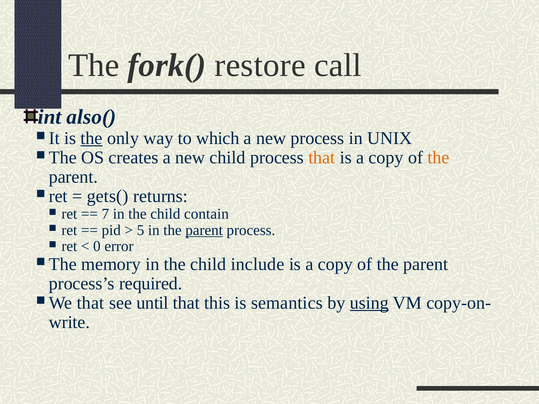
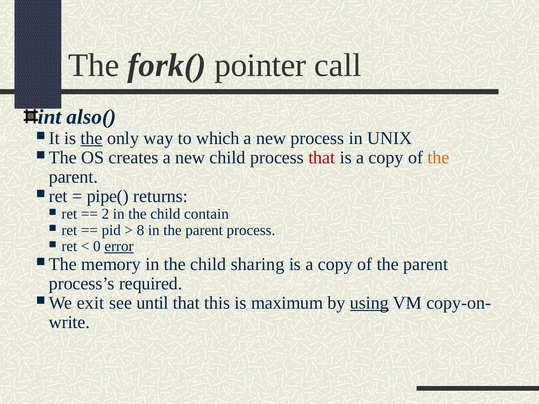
restore: restore -> pointer (260, 65)
that colour: orange -> red (322, 158)
gets(: gets( -> pipe( (108, 196)
7: 7 -> 2 (105, 214)
5: 5 -> 8 (141, 230)
parent underline: present -> none (204, 230)
error underline: none -> present (119, 247)
include: include -> sharing (258, 264)
that: that -> exit (91, 303)
semantics: semantics -> maximum (287, 303)
